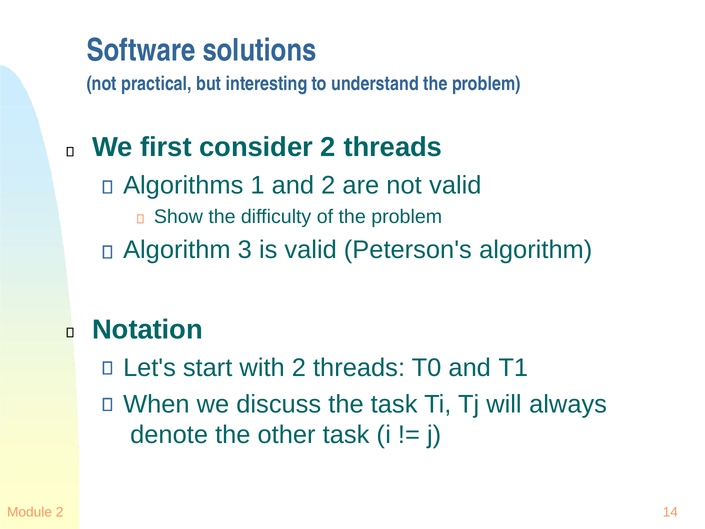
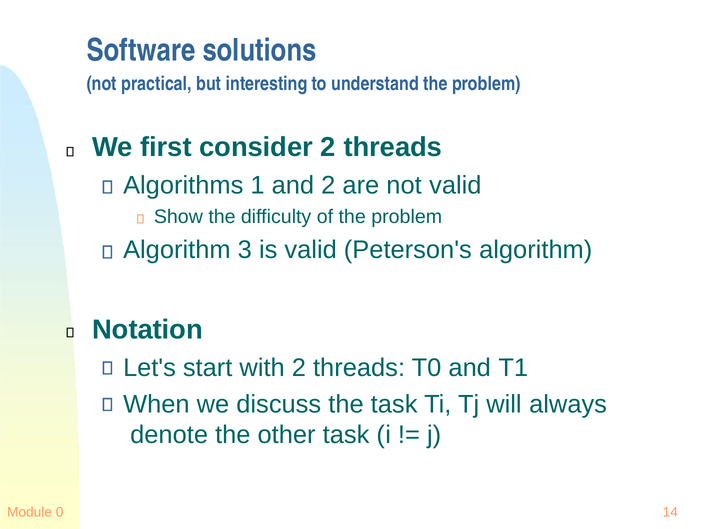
Module 2: 2 -> 0 (60, 512)
